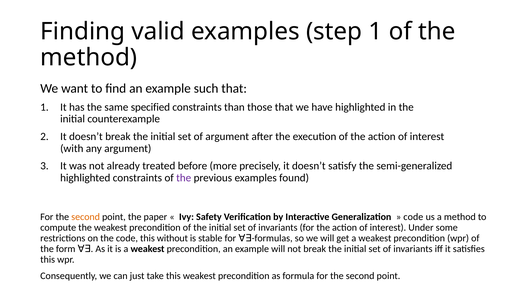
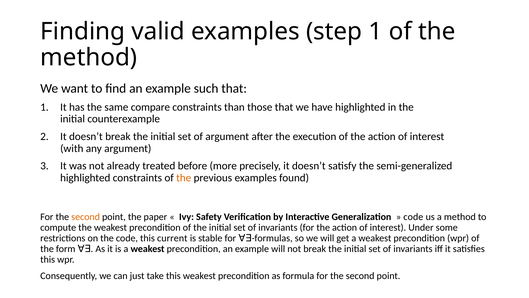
specified: specified -> compare (150, 107)
the colour: purple -> orange (184, 178)
without: without -> current (172, 238)
